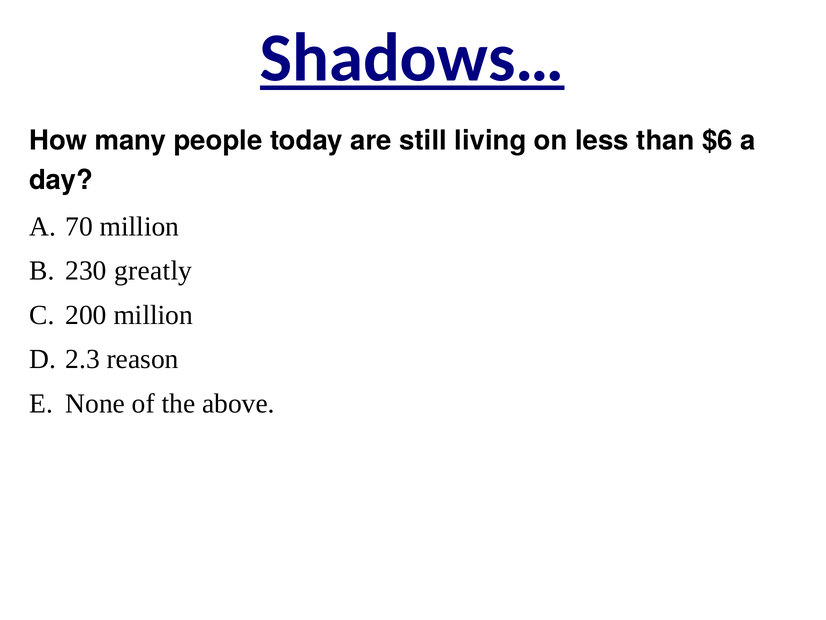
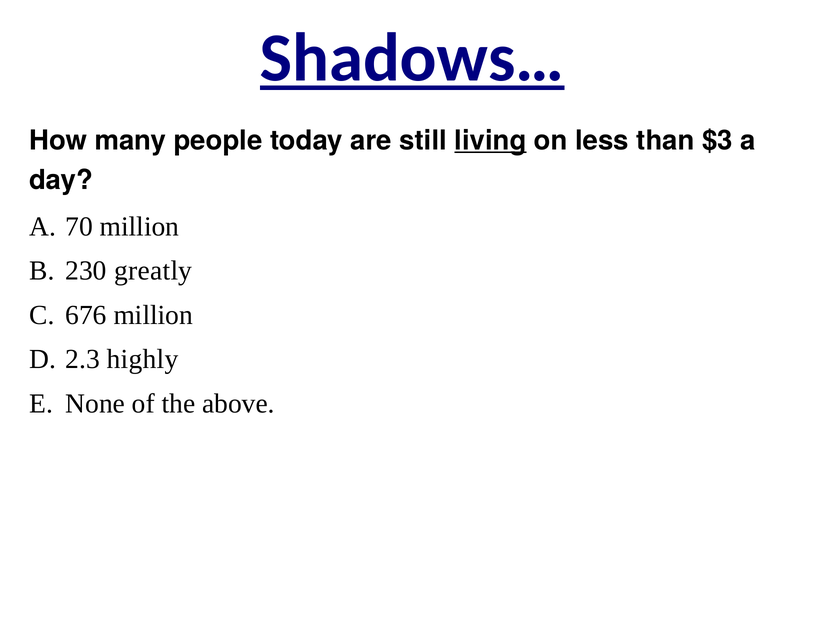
living underline: none -> present (490, 140)
$6: $6 -> $3 (717, 140)
200: 200 -> 676 (86, 315)
reason: reason -> highly (143, 359)
